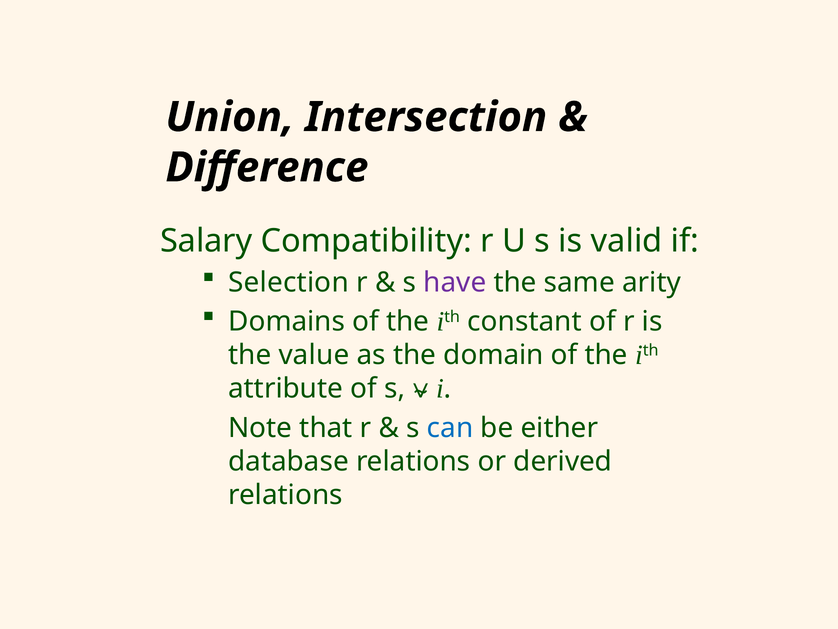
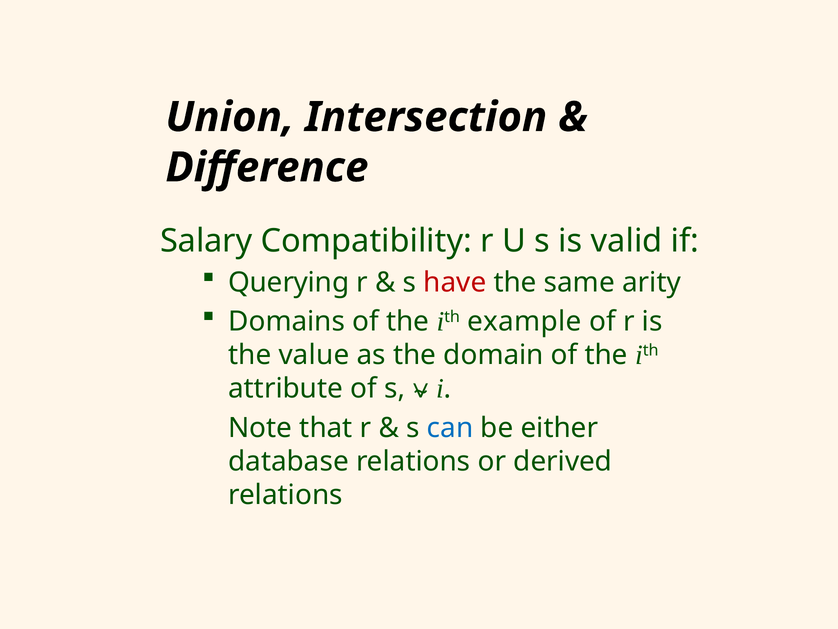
Selection: Selection -> Querying (289, 282)
have colour: purple -> red (455, 282)
constant: constant -> example (524, 321)
